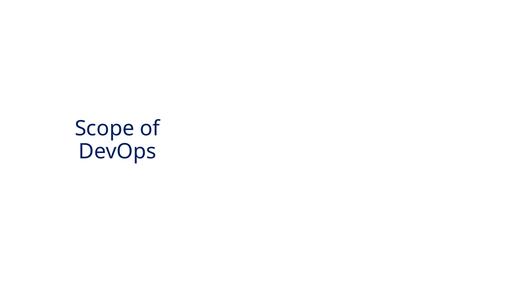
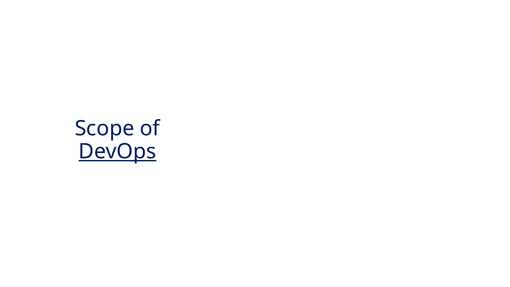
DevOps underline: none -> present (117, 151)
